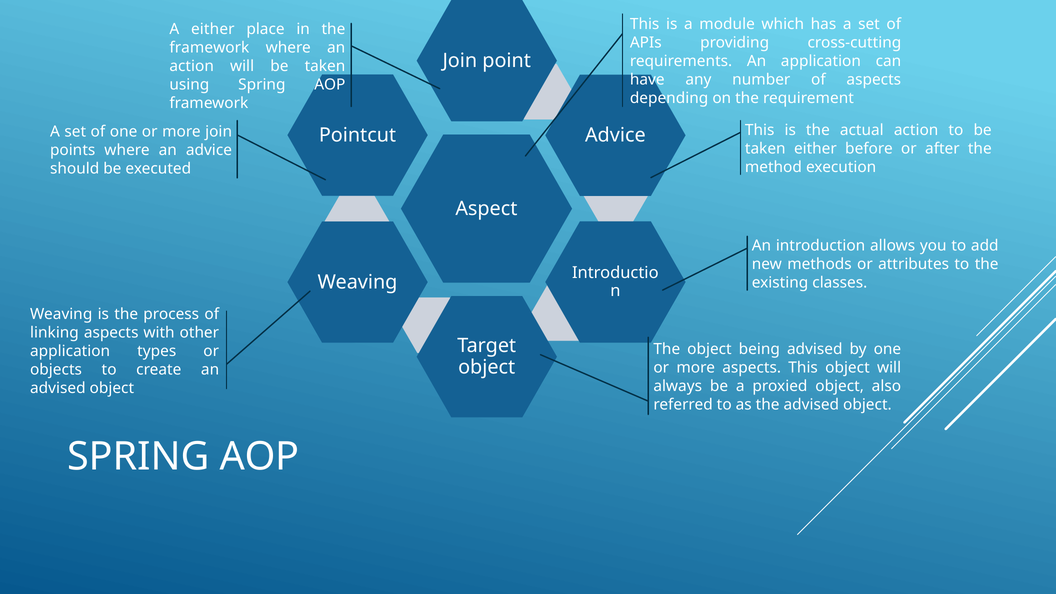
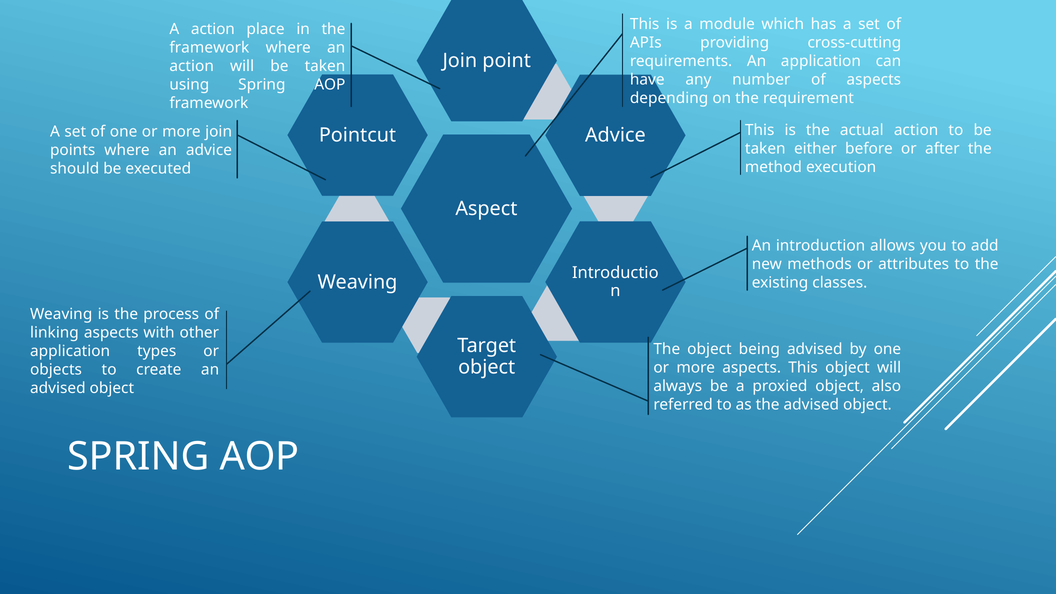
A either: either -> action (213, 29)
